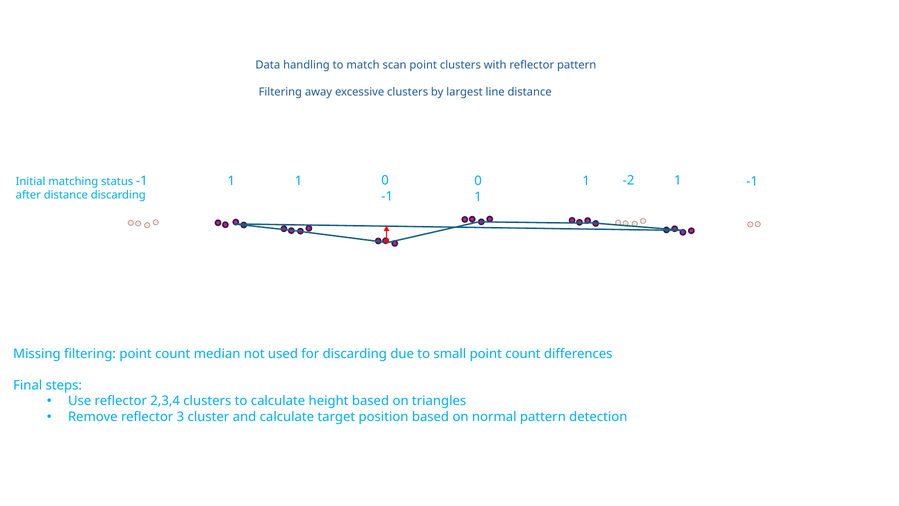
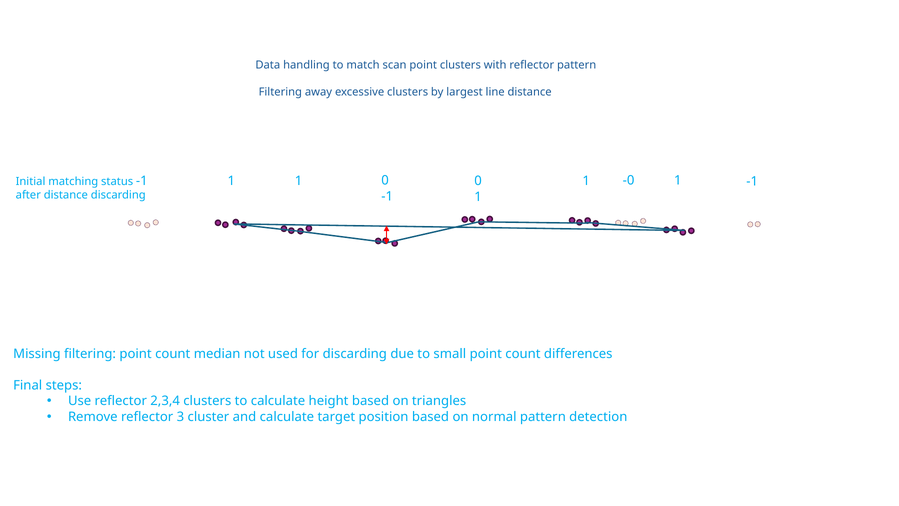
-2: -2 -> -0 (629, 180)
